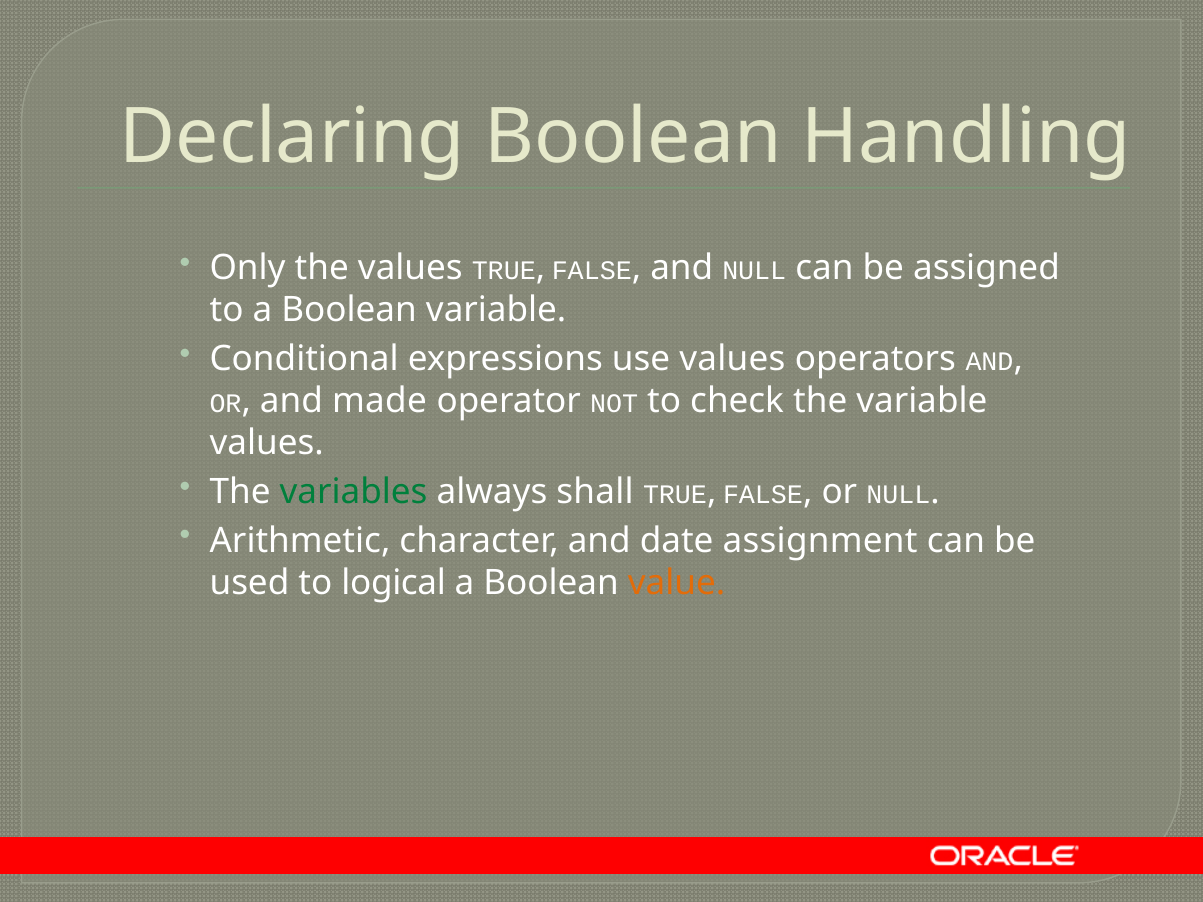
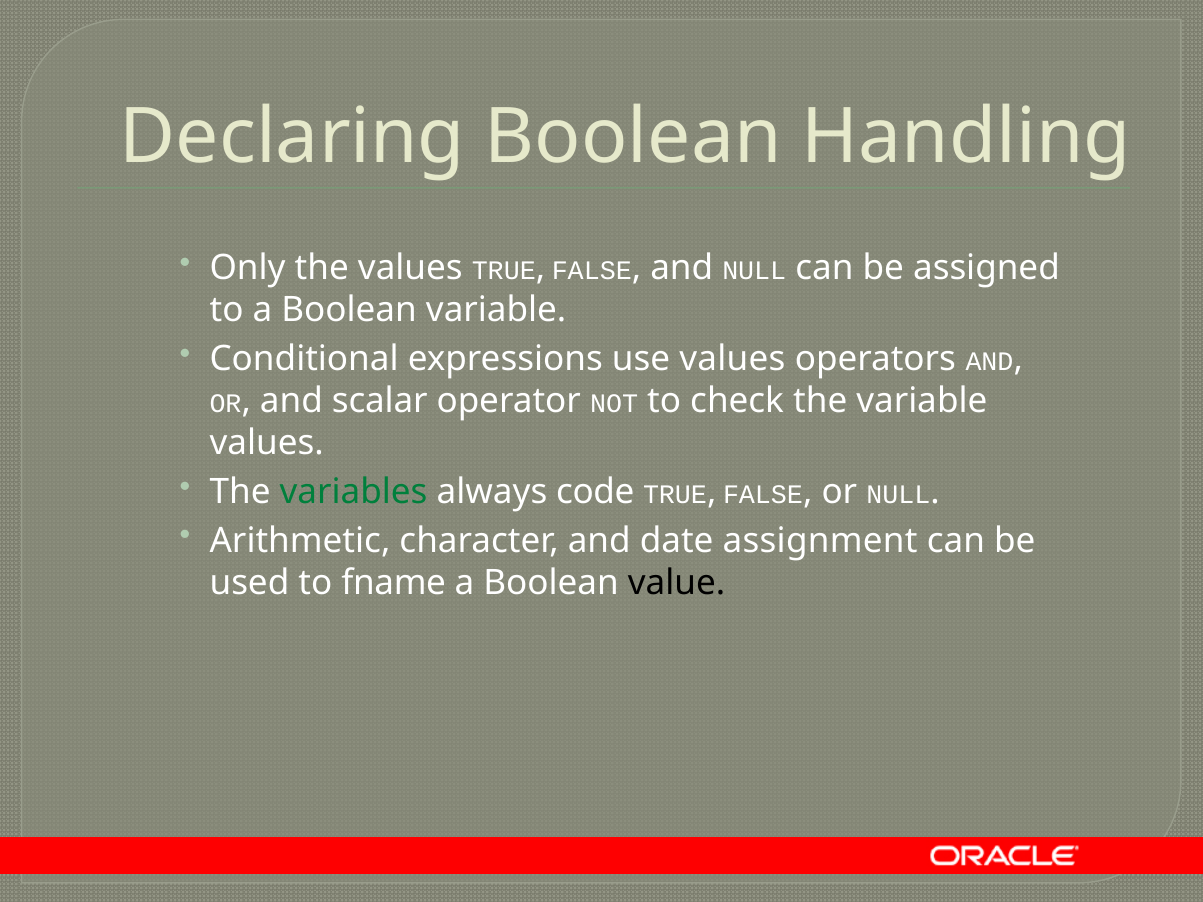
made: made -> scalar (380, 401)
shall: shall -> code (595, 492)
logical: logical -> fname (394, 583)
value colour: orange -> black (677, 583)
